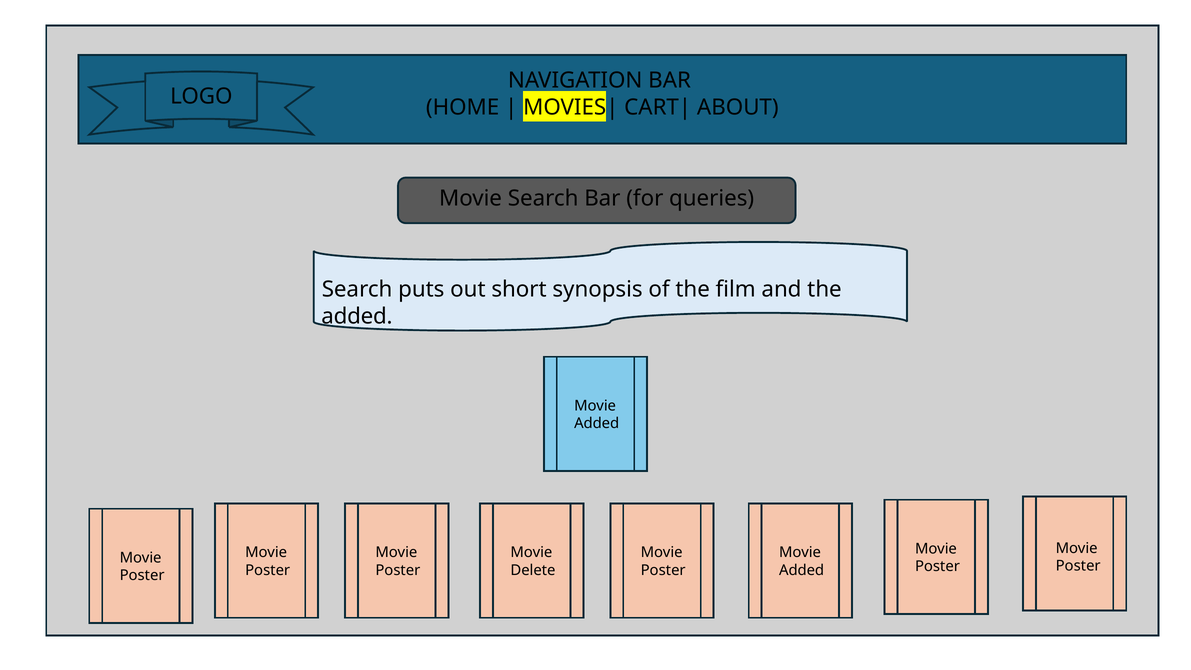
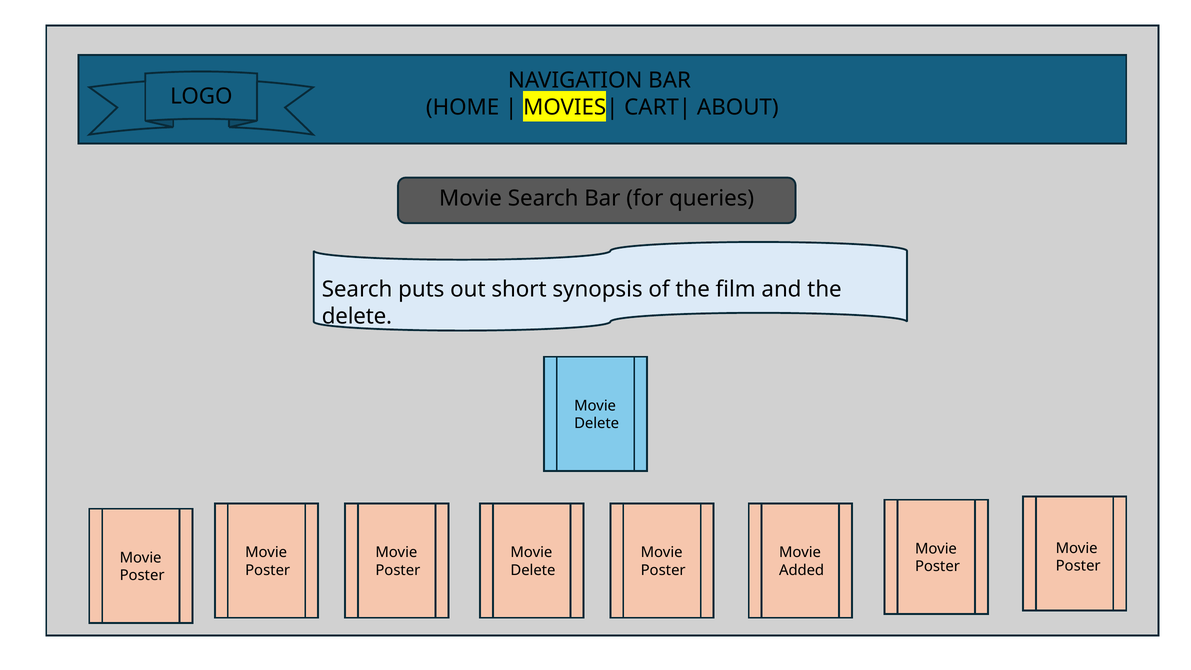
added: added -> delete (357, 316)
Added: Added -> Delete (597, 423)
